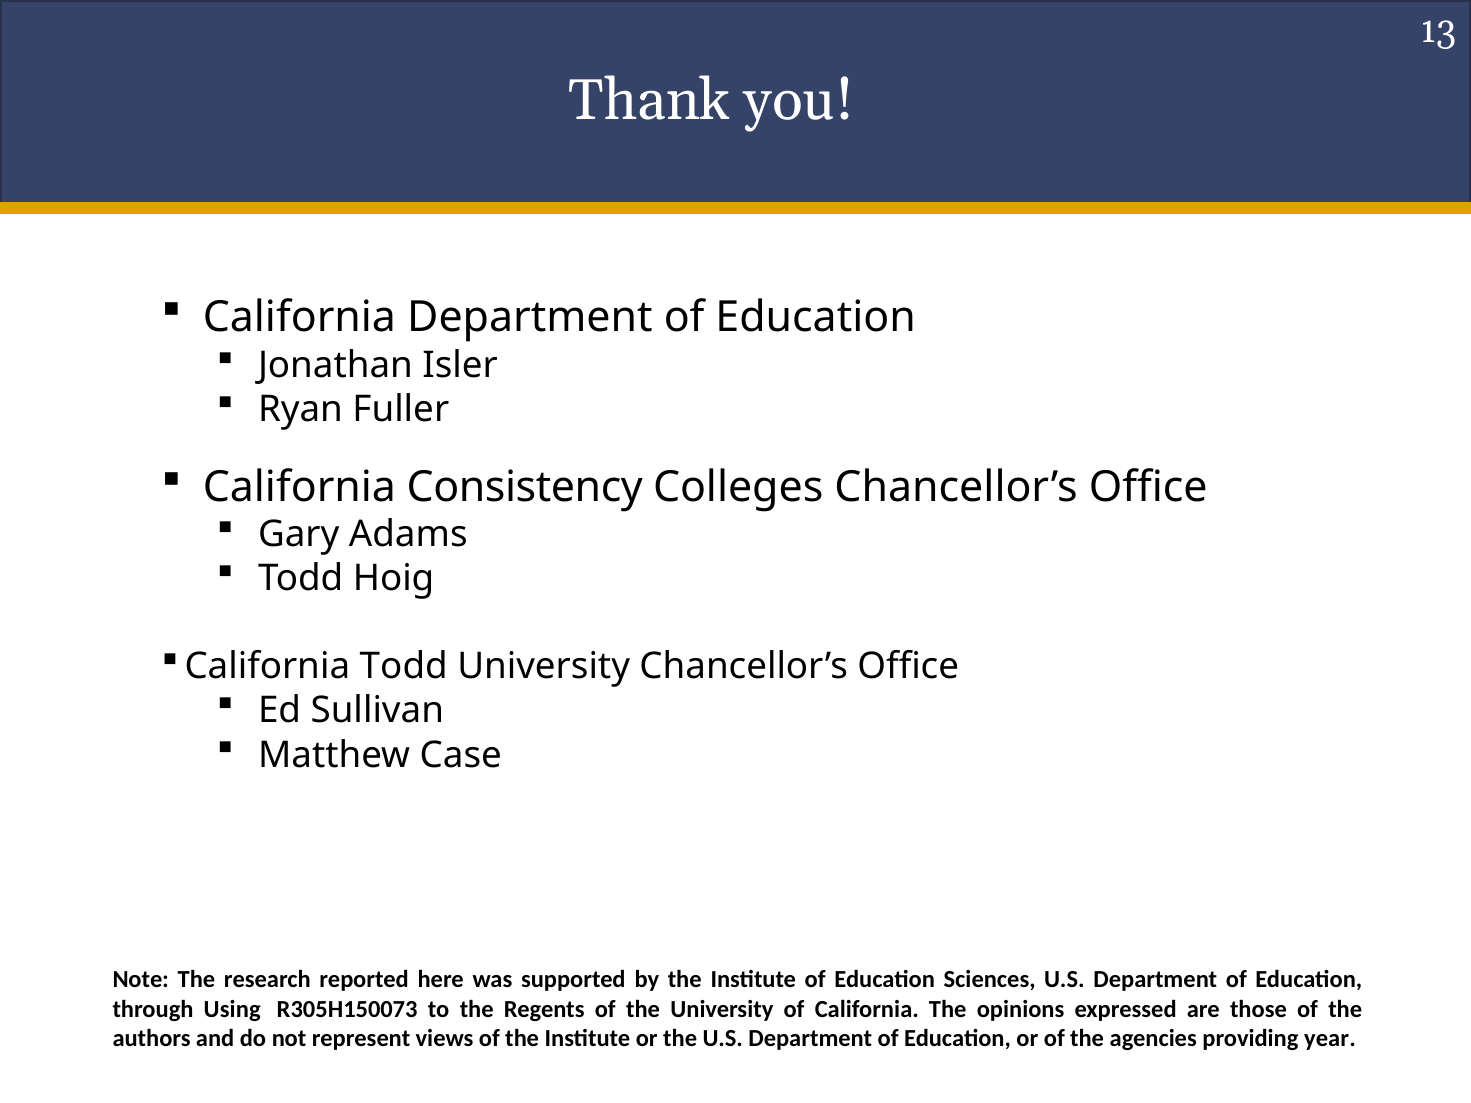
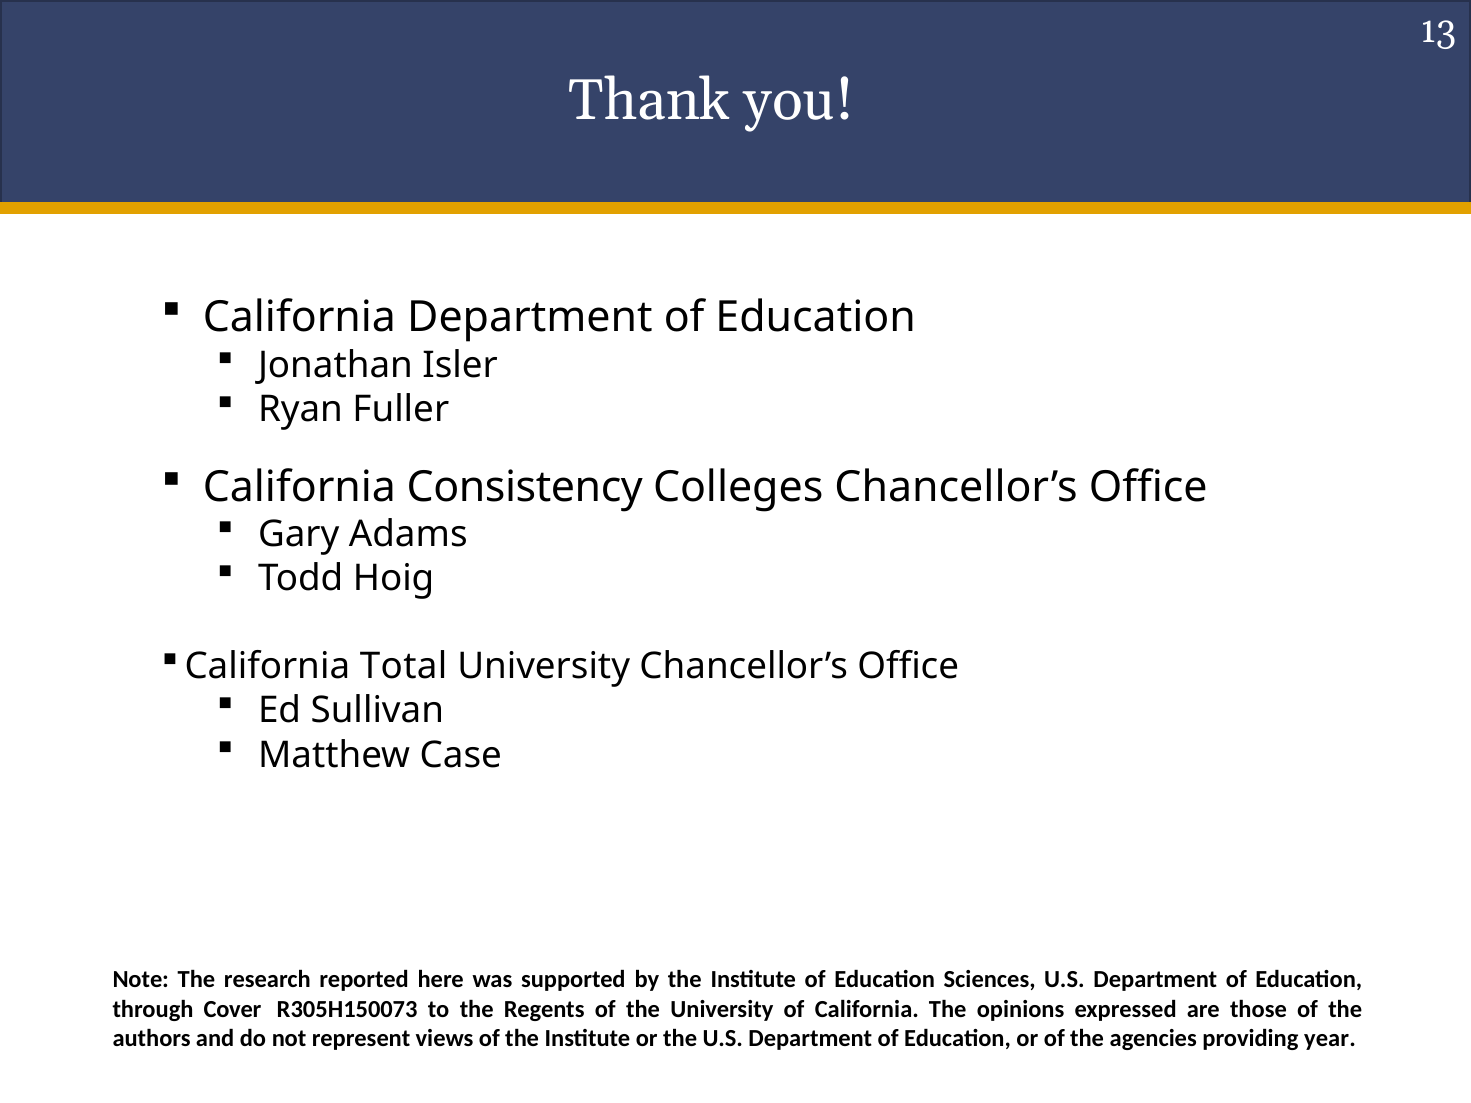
California Todd: Todd -> Total (404, 667)
Using: Using -> Cover (232, 1009)
